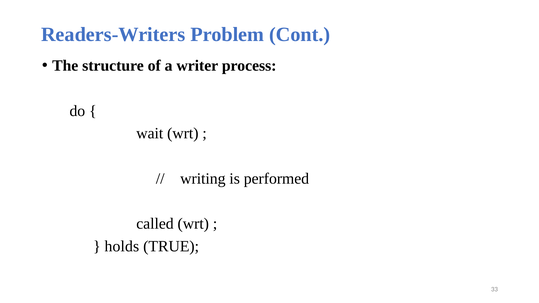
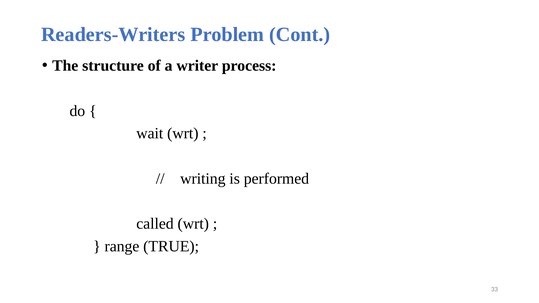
holds: holds -> range (122, 246)
